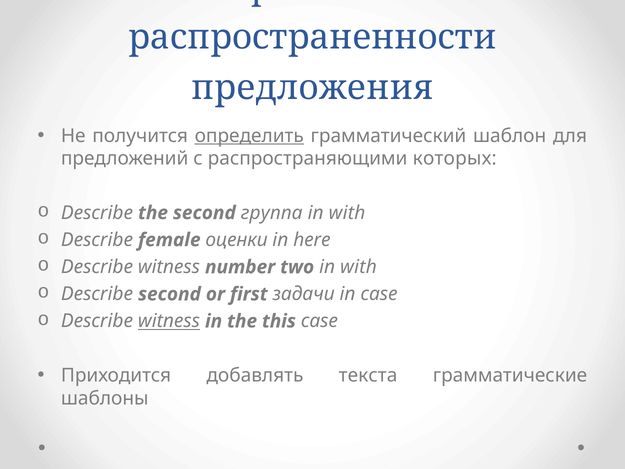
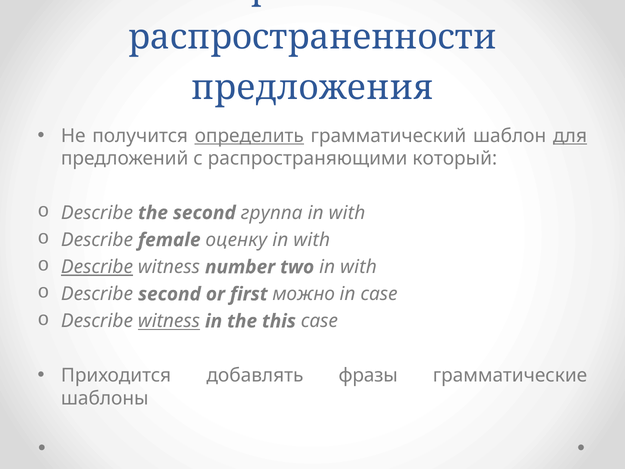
для underline: none -> present (570, 136)
которых: которых -> который (455, 159)
оценки: оценки -> оценку (236, 240)
here: here -> with (312, 240)
Describe underline: none -> present (97, 267)
задачи: задачи -> можно (304, 294)
текста: текста -> фразы (368, 375)
